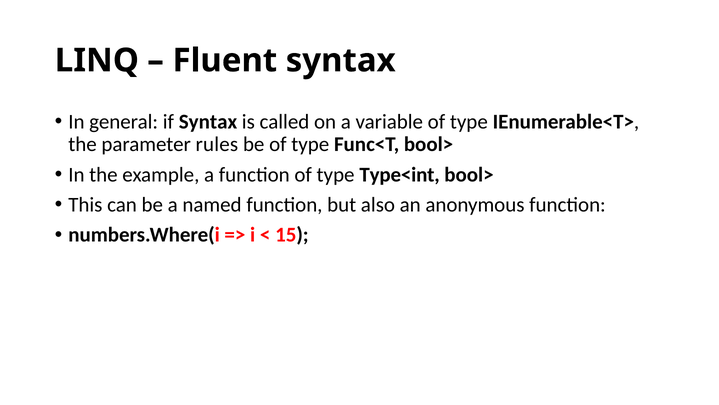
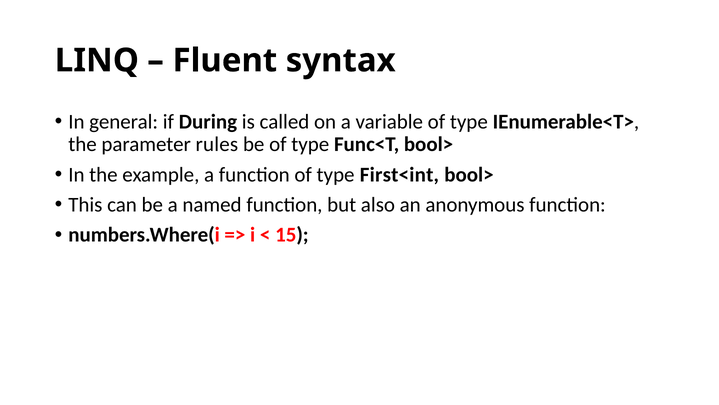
if Syntax: Syntax -> During (208, 122)
Type<int: Type<int -> First<int (399, 174)
